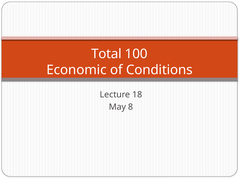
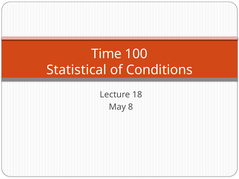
Total: Total -> Time (106, 54)
Economic: Economic -> Statistical (76, 70)
